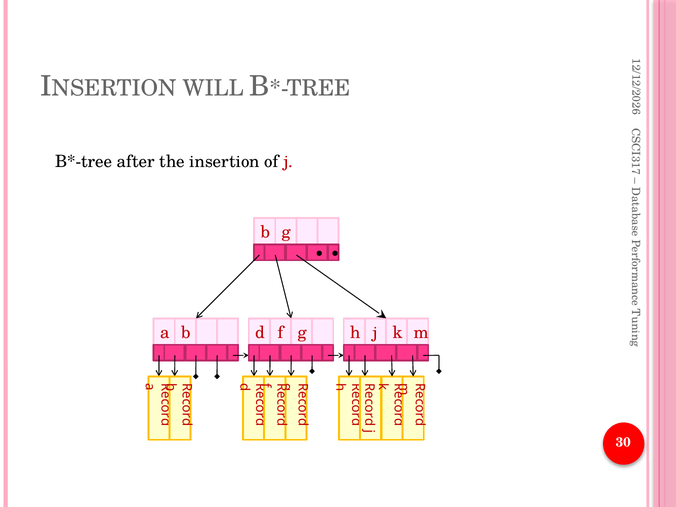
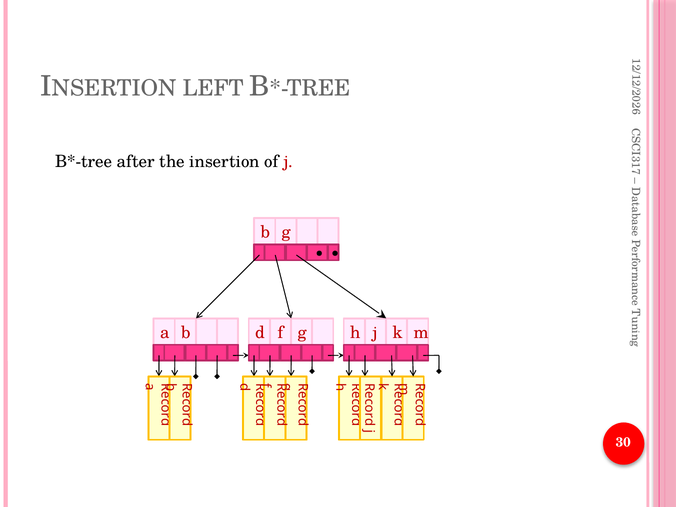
WILL: WILL -> LEFT (213, 88)
